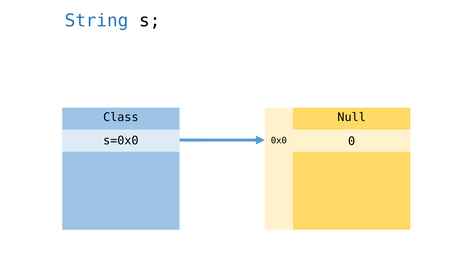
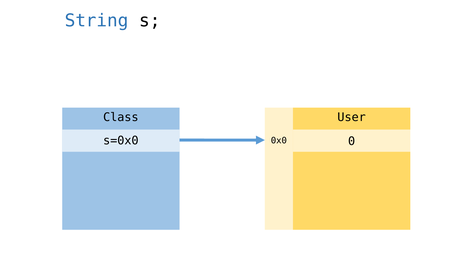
Null: Null -> User (352, 117)
